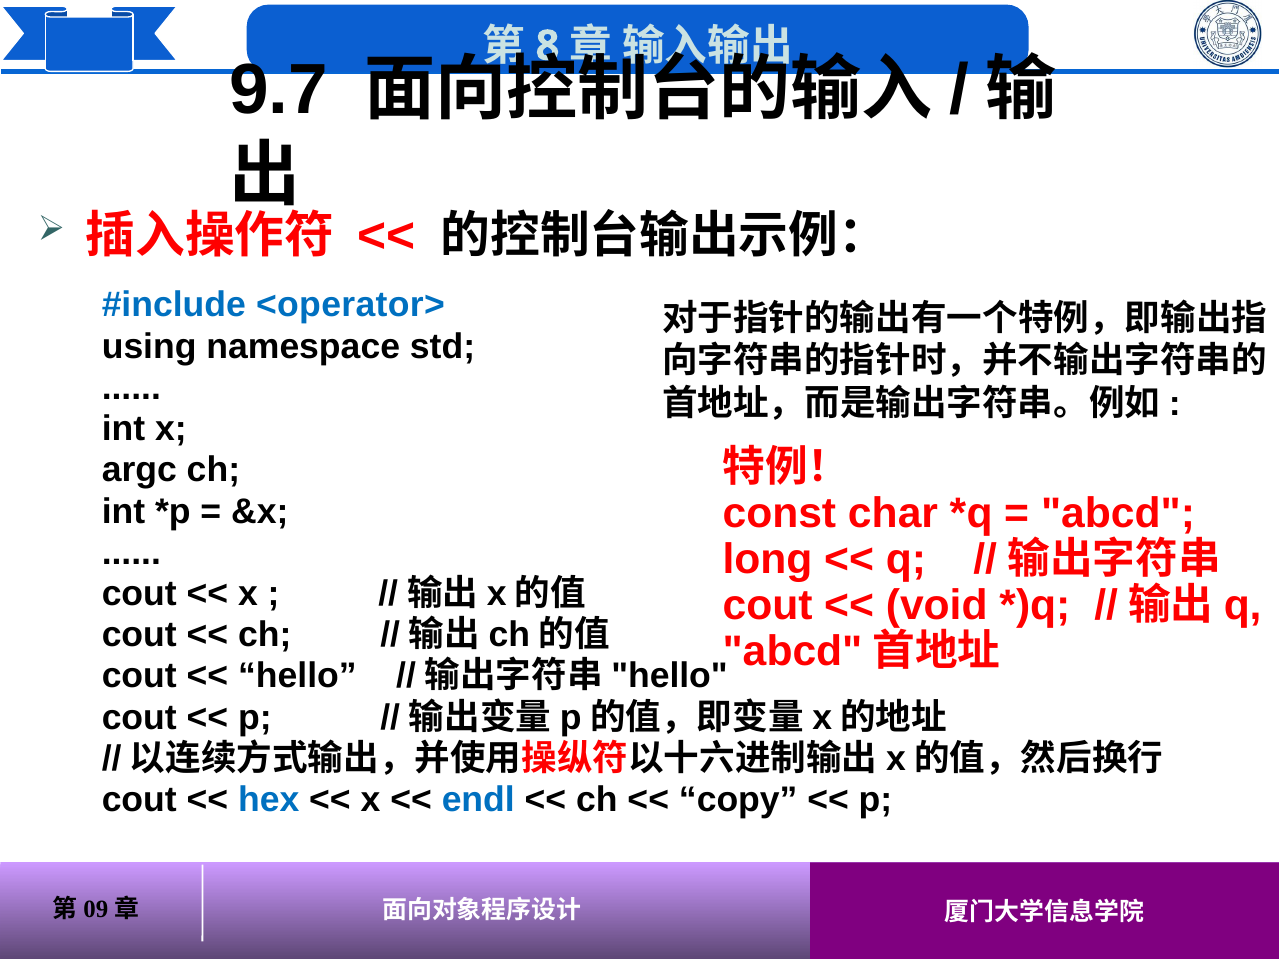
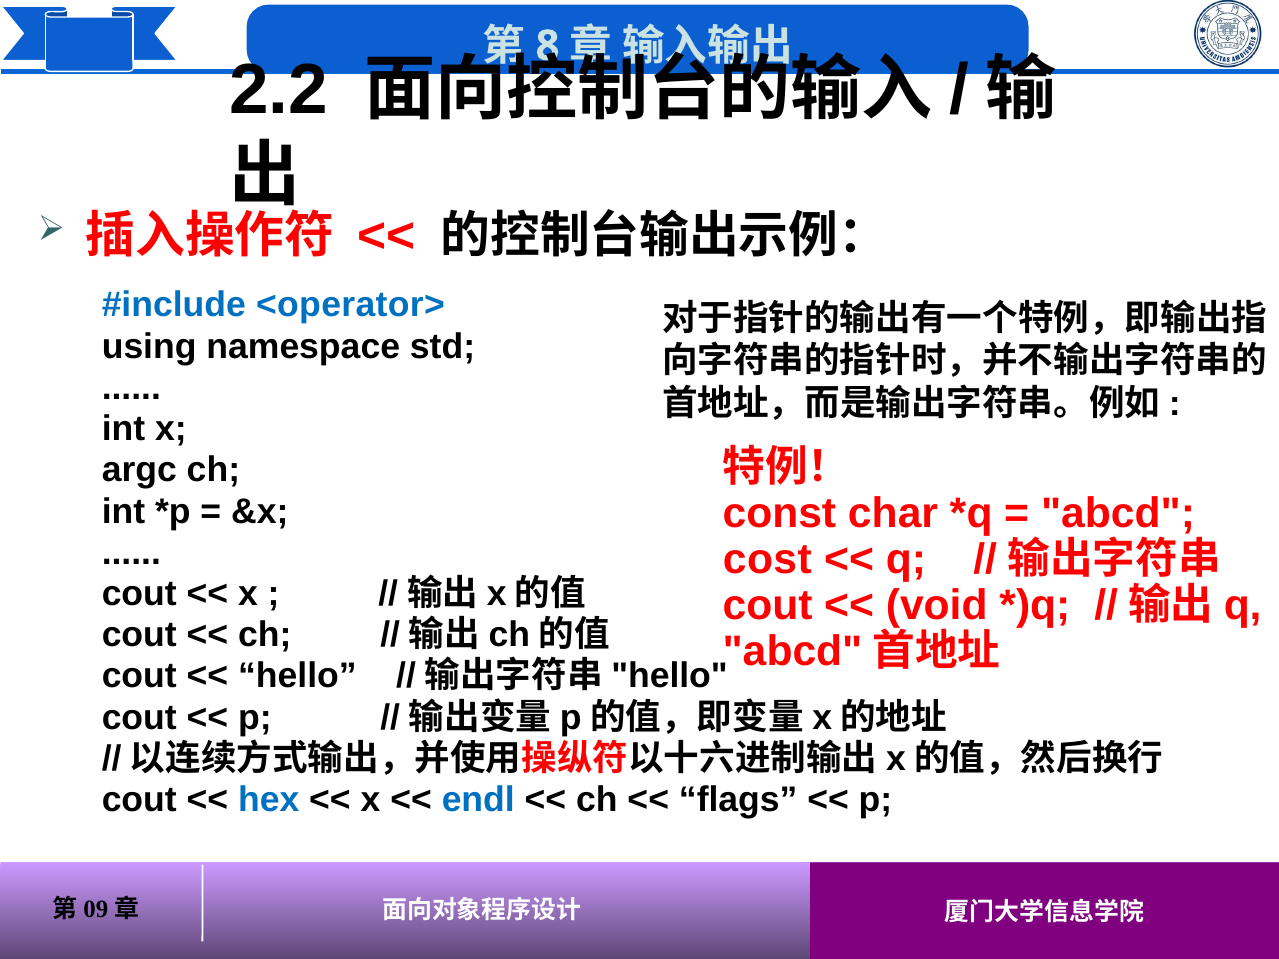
9.7: 9.7 -> 2.2 (278, 91)
long: long -> cost (767, 560)
copy: copy -> flags (738, 800)
